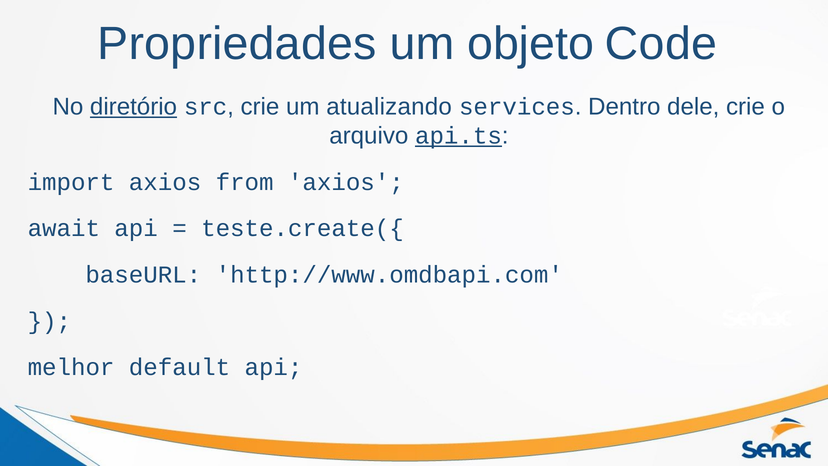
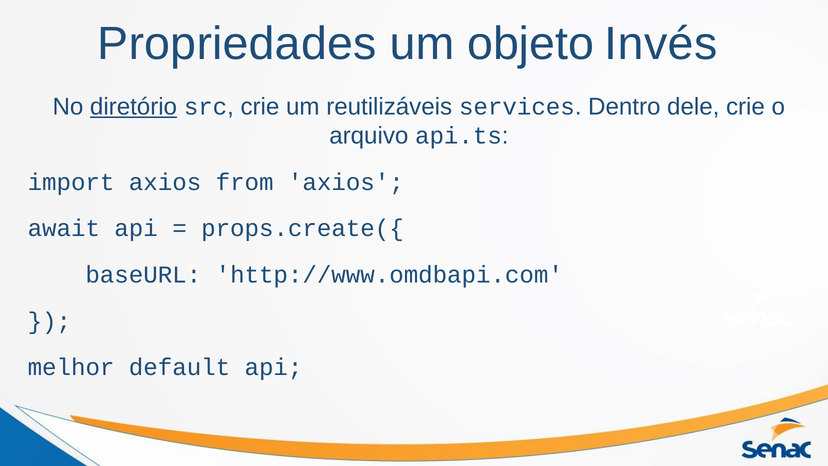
Code: Code -> Invés (661, 44)
atualizando: atualizando -> reutilizáveis (389, 107)
api.ts underline: present -> none (458, 136)
teste.create({: teste.create({ -> props.create({ (302, 228)
